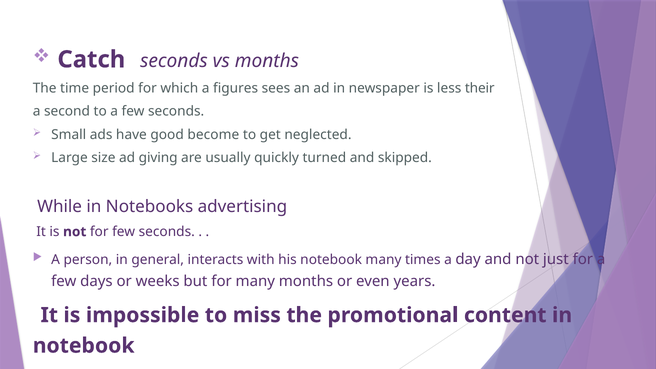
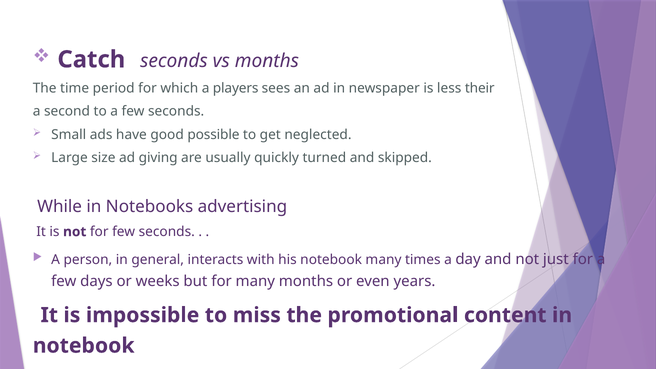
figures: figures -> players (236, 88)
become: become -> possible (213, 135)
